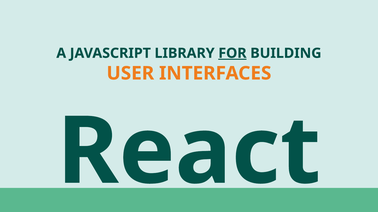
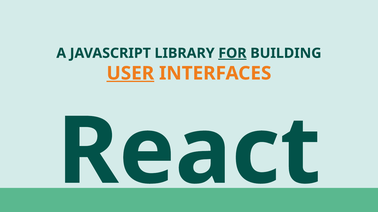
USER underline: none -> present (130, 74)
